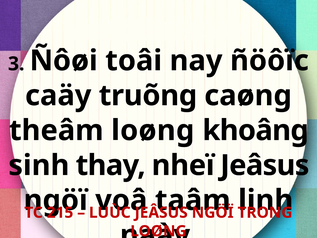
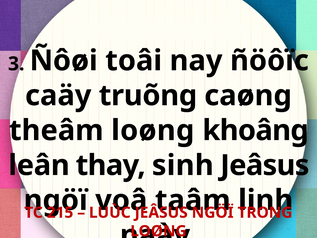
sinh: sinh -> leân (39, 165)
nheï: nheï -> sinh (183, 165)
